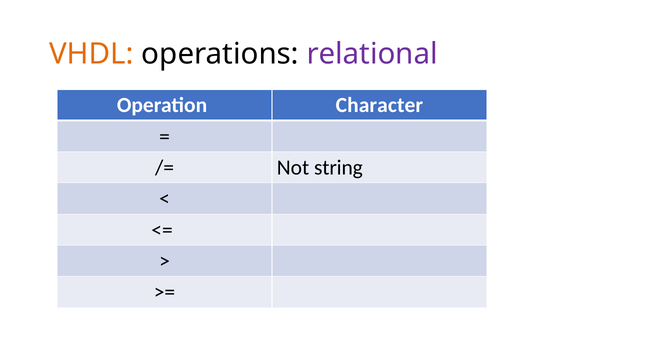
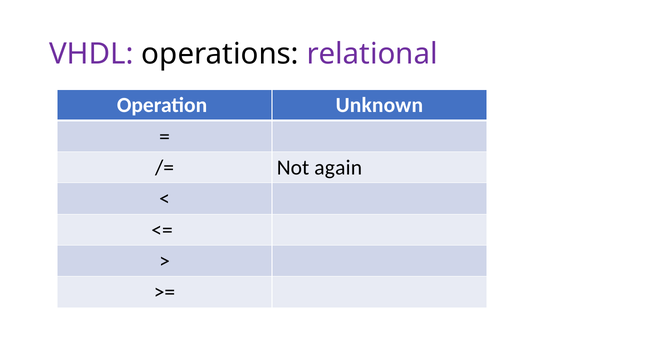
VHDL colour: orange -> purple (91, 54)
Character: Character -> Unknown (379, 105)
string: string -> again (338, 168)
